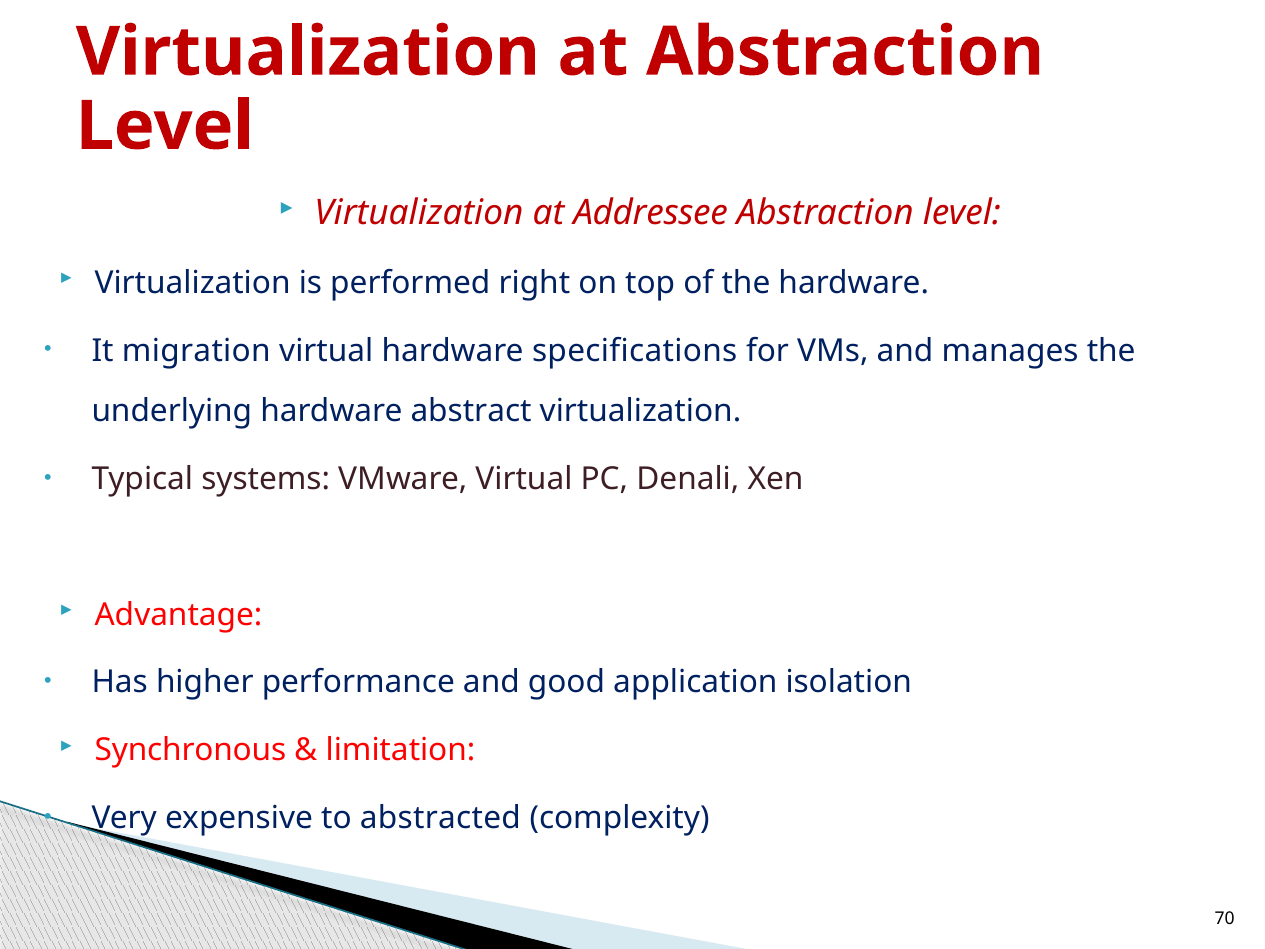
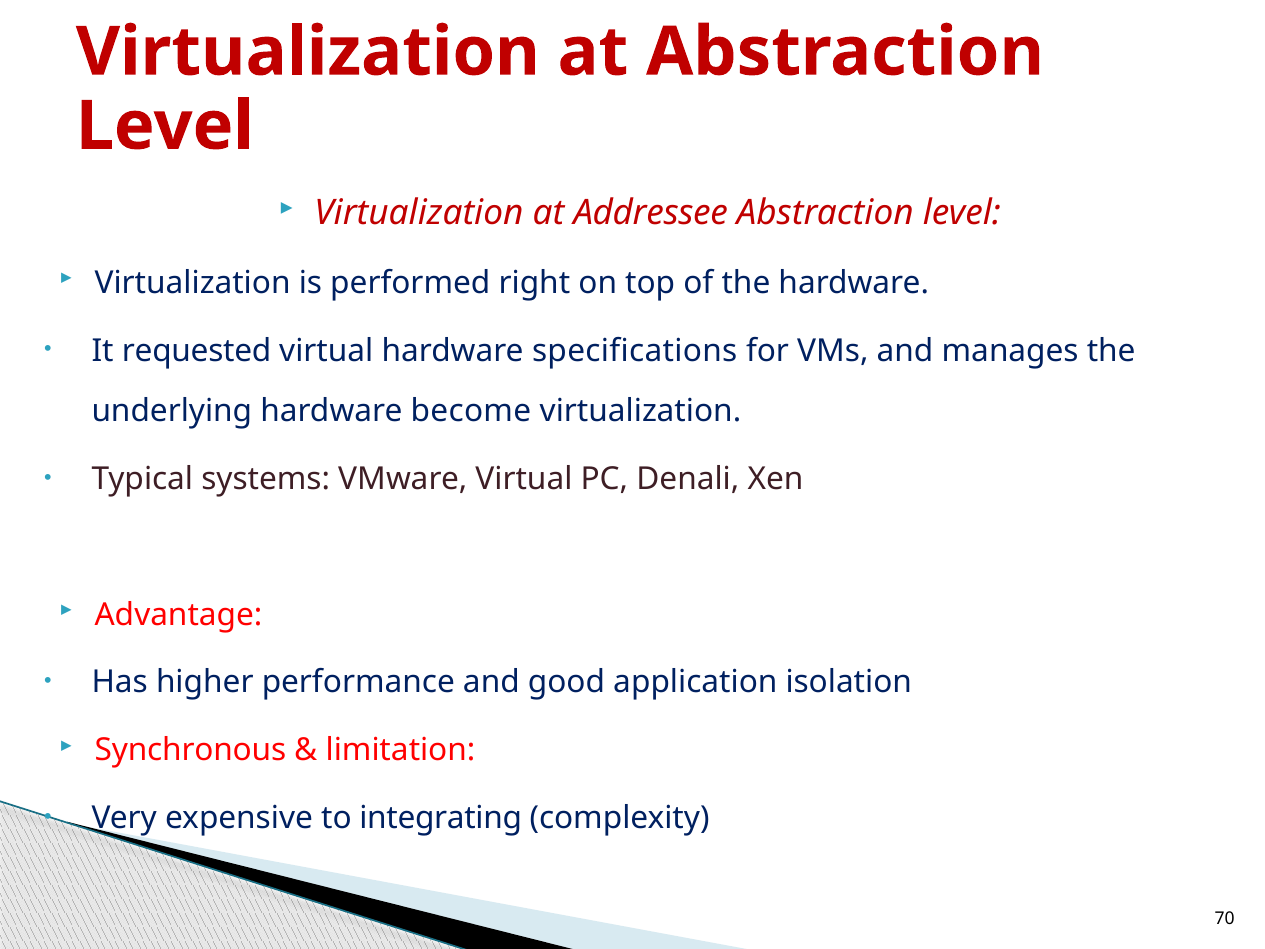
migration: migration -> requested (197, 351)
abstract: abstract -> become (471, 411)
abstracted: abstracted -> integrating (441, 818)
